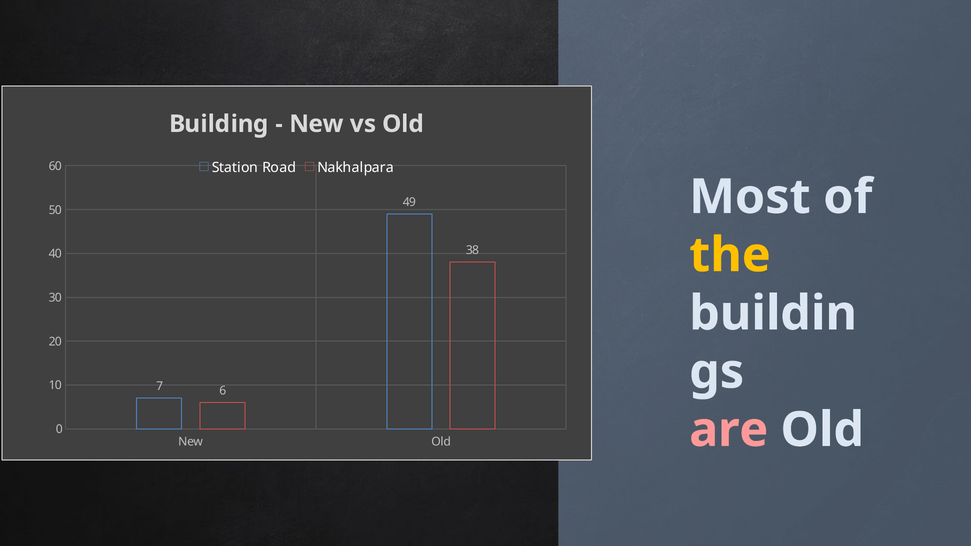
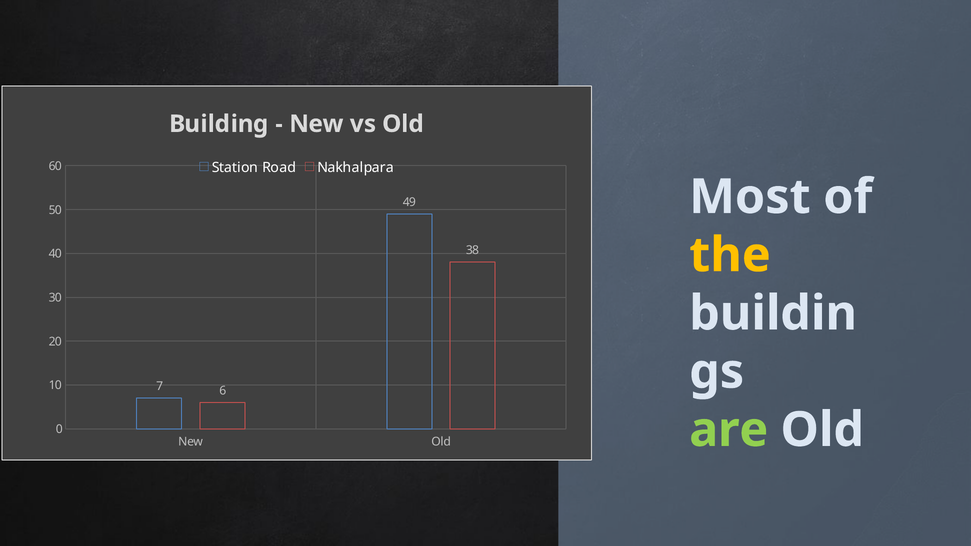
are colour: pink -> light green (729, 430)
